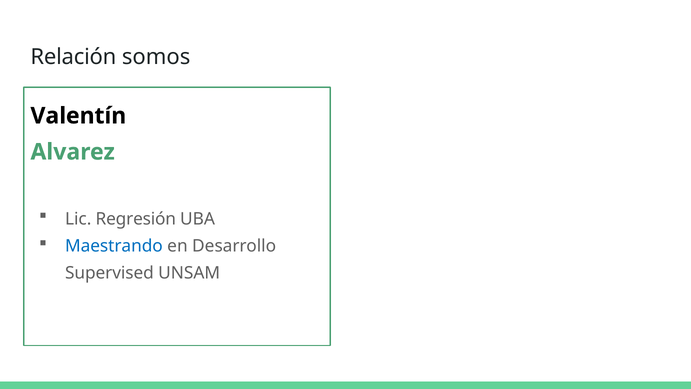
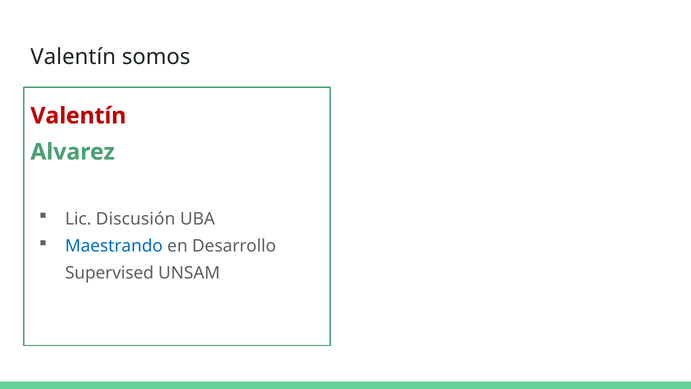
Relación: Relación -> Valentín (73, 57)
Valentín colour: black -> red (78, 116)
Regresión: Regresión -> Discusión (136, 219)
